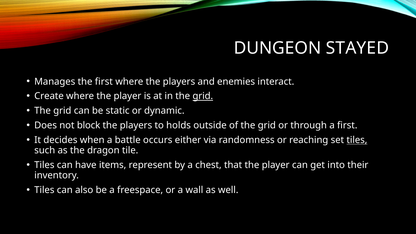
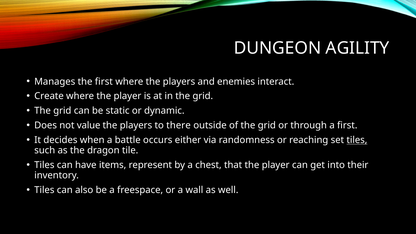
STAYED: STAYED -> AGILITY (358, 48)
grid underline: present -> none (203, 96)
block: block -> value (89, 125)
holds: holds -> there (179, 125)
